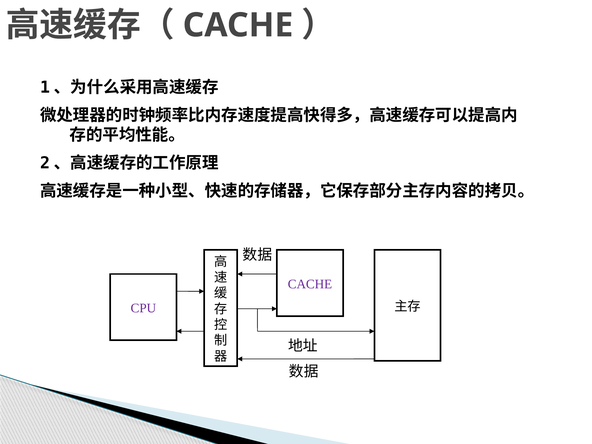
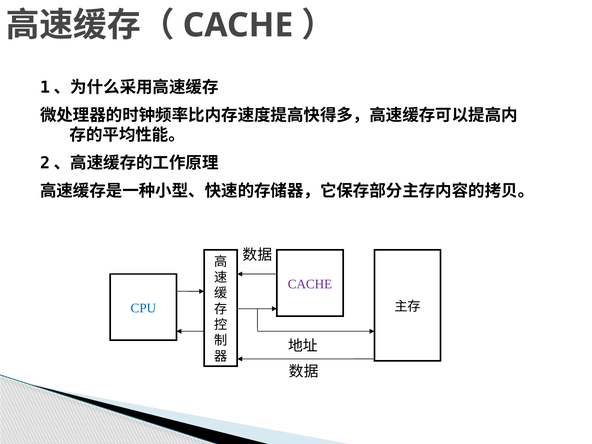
CPU colour: purple -> blue (143, 308)
